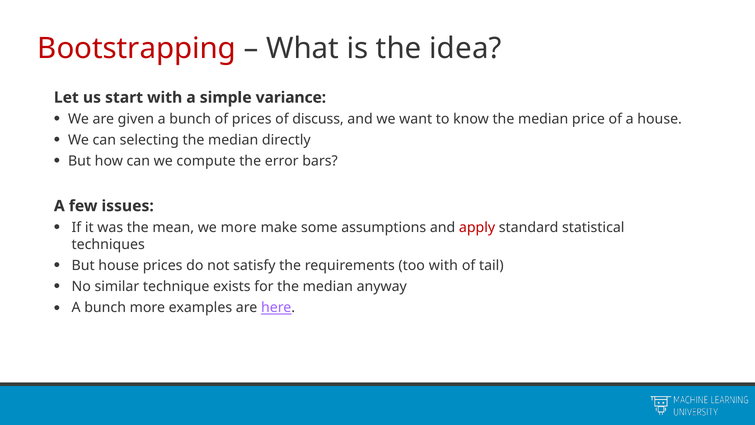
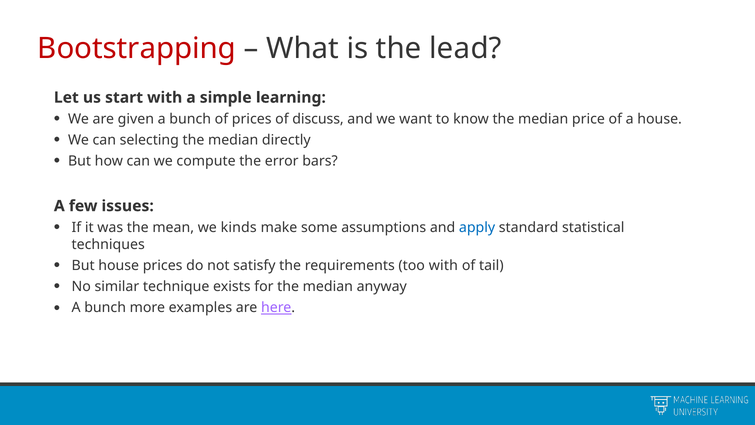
idea: idea -> lead (465, 48)
variance: variance -> learning (291, 97)
we more: more -> kinds (239, 228)
apply colour: red -> blue (477, 228)
